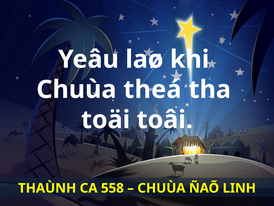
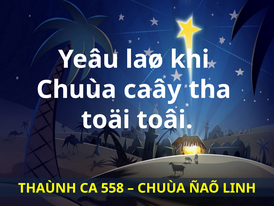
theá: theá -> caây (152, 89)
